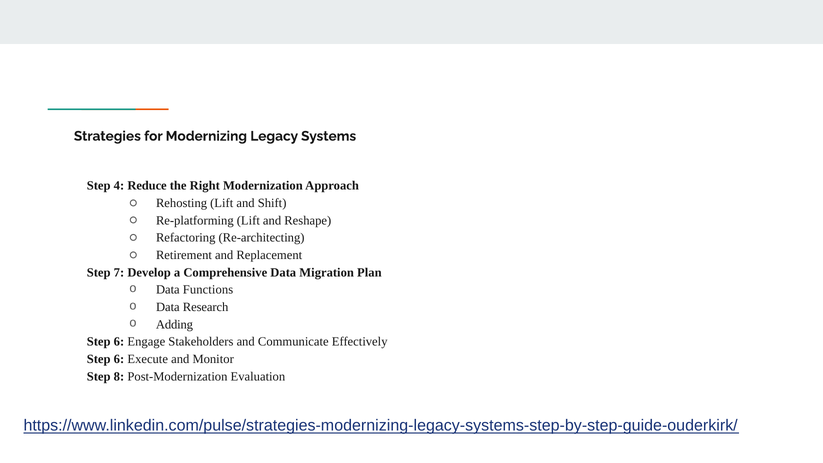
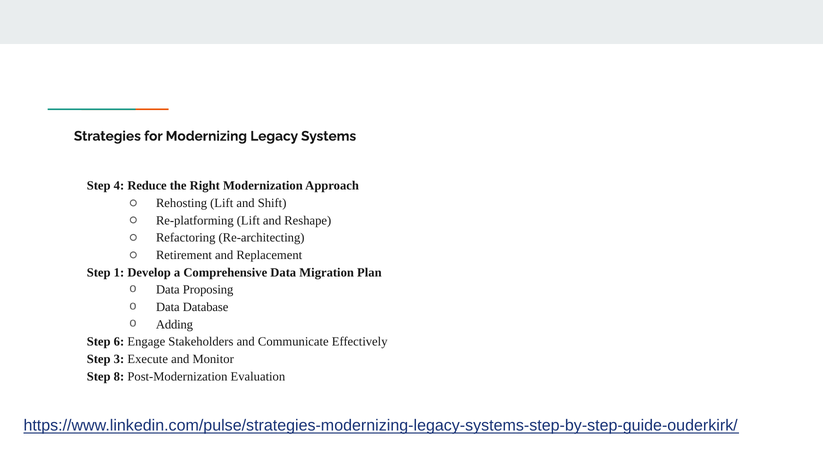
7: 7 -> 1 (119, 272)
Functions: Functions -> Proposing (208, 290)
Research: Research -> Database (206, 307)
6: 6 -> 3 (119, 359)
